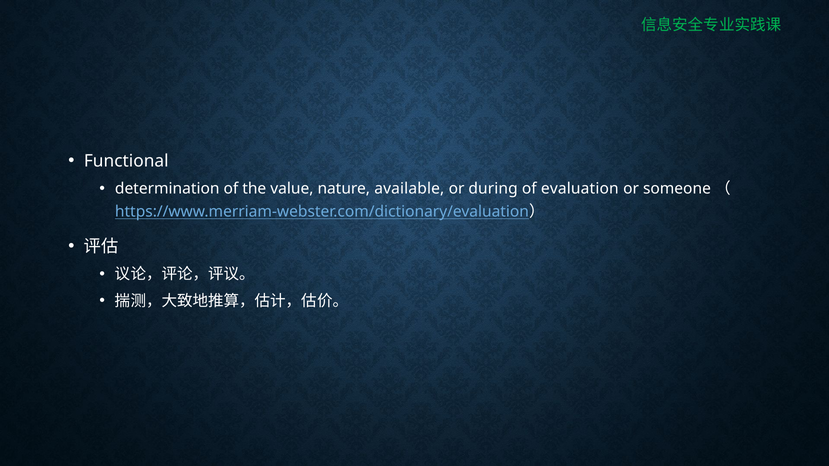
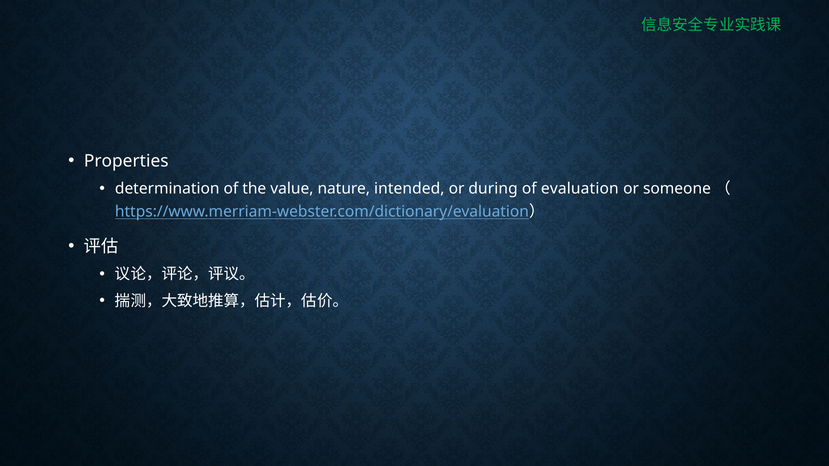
Functional: Functional -> Properties (126, 161)
available: available -> intended (409, 189)
